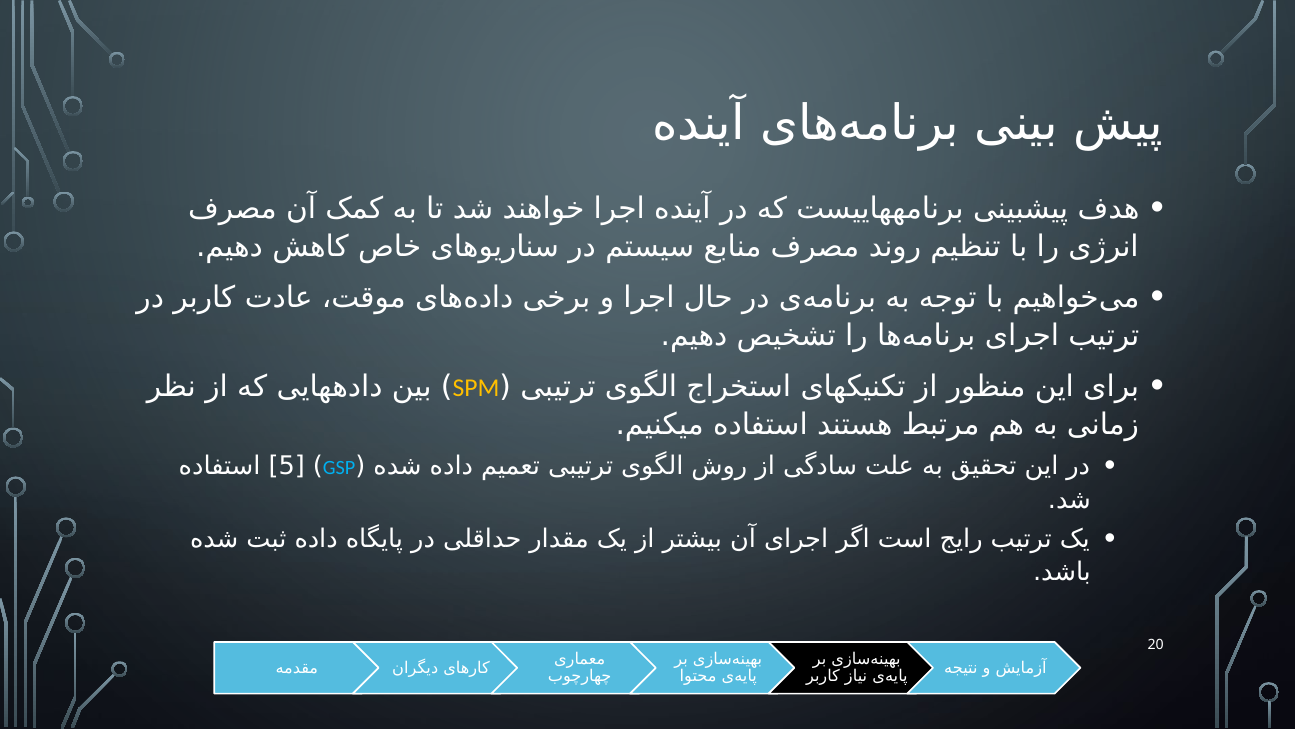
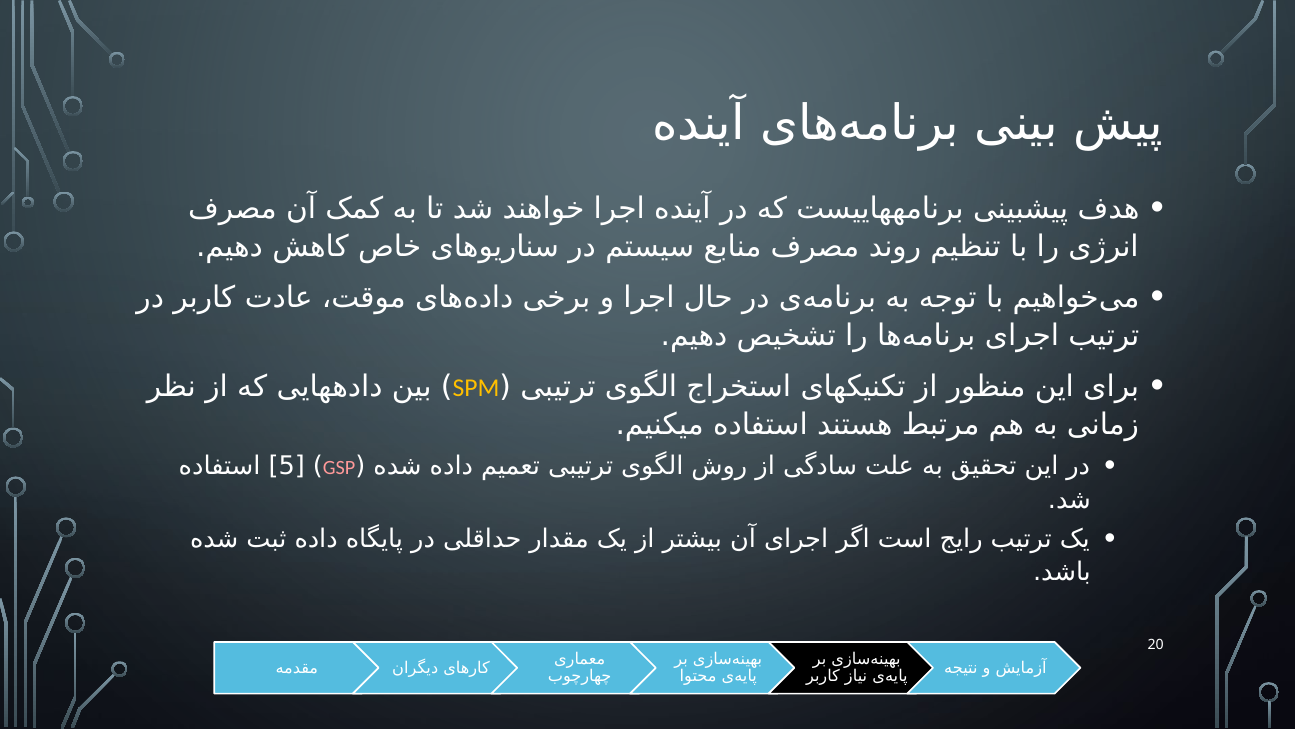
GSP colour: light blue -> pink (339, 468)
